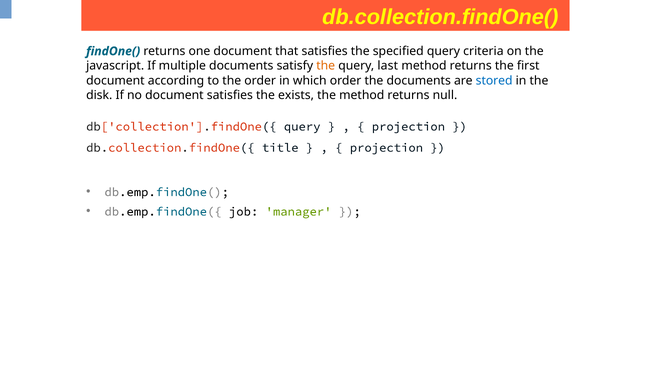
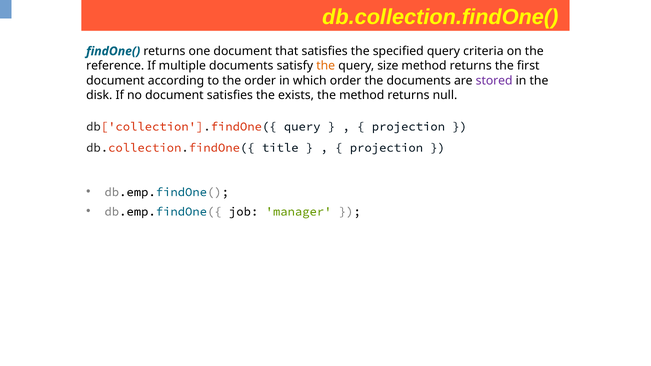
javascript: javascript -> reference (115, 66)
last: last -> size (388, 66)
stored colour: blue -> purple (494, 81)
